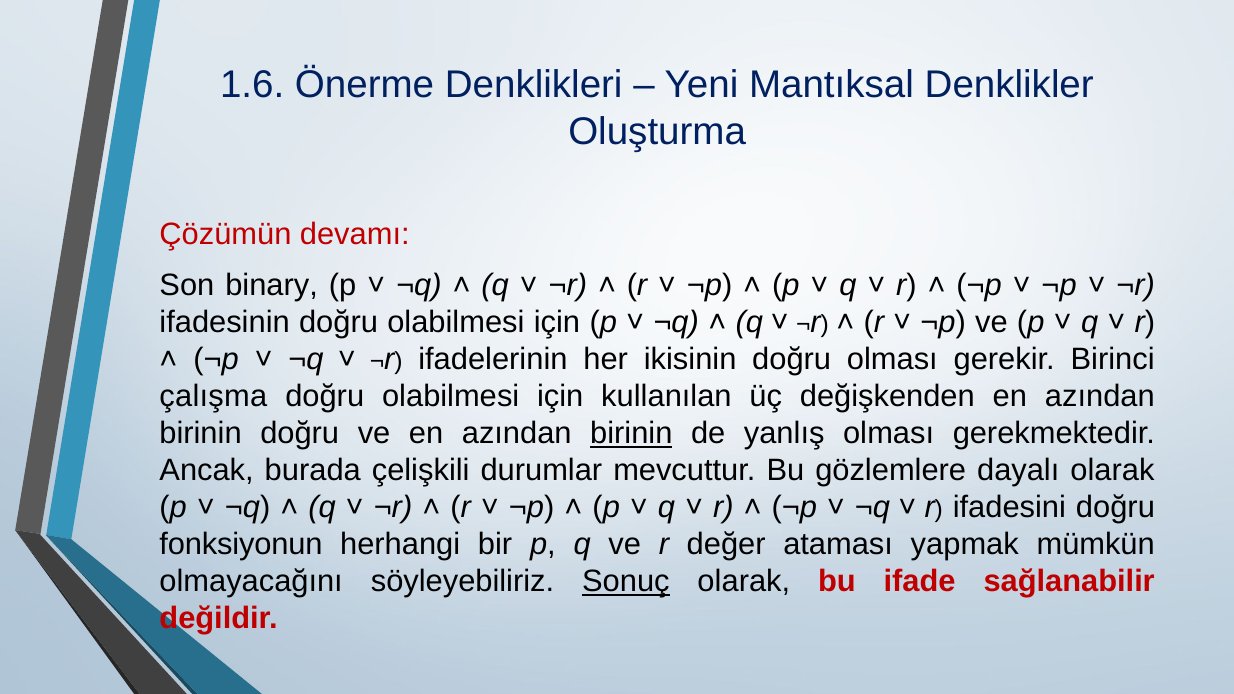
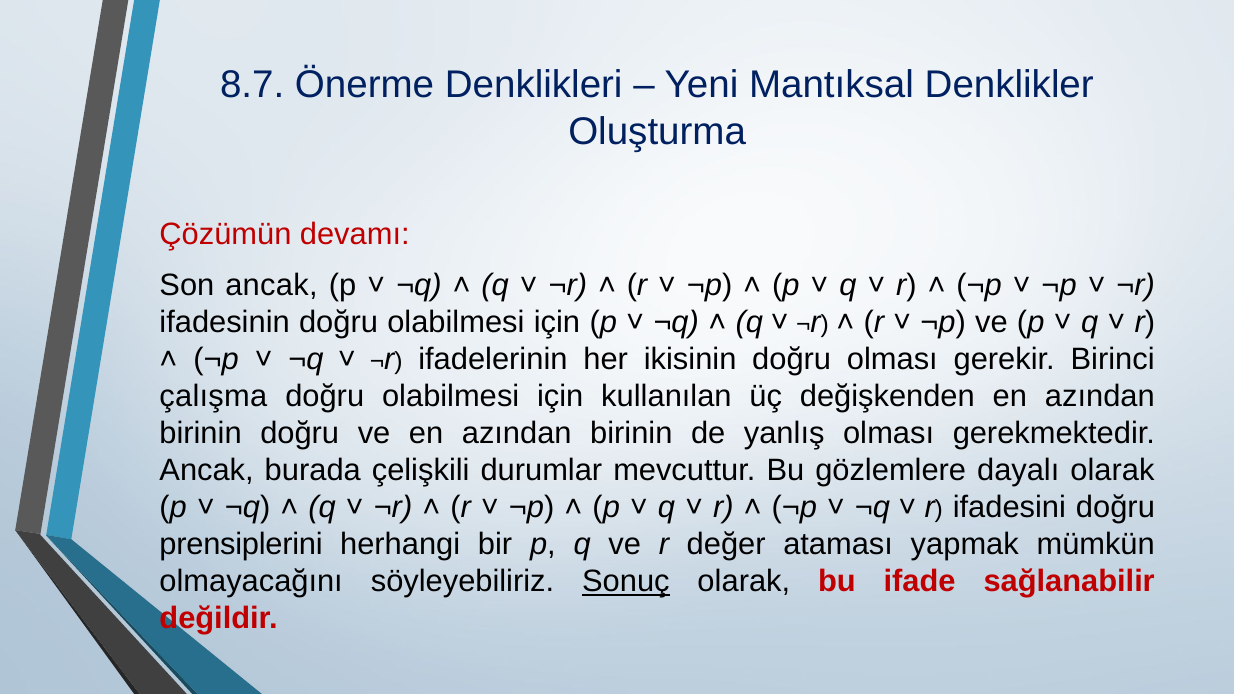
1.6: 1.6 -> 8.7 (252, 85)
Son binary: binary -> ancak (271, 285)
birinin underline: present -> none (631, 434)
fonksiyonun: fonksiyonun -> prensiplerini (241, 545)
